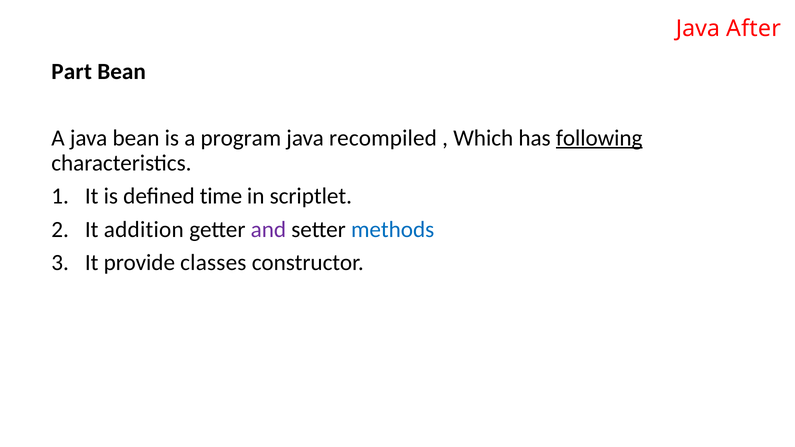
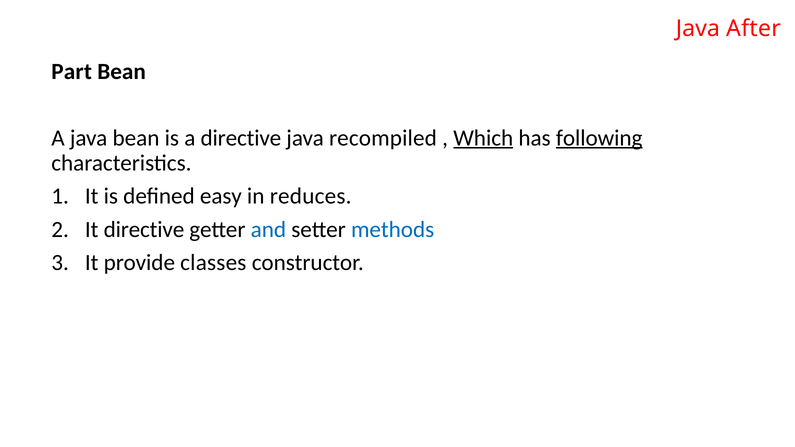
a program: program -> directive (241, 138)
Which underline: none -> present (483, 138)
time: time -> easy (221, 196)
scriptlet: scriptlet -> reduces (311, 196)
It addition: addition -> directive (144, 230)
and colour: purple -> blue (268, 230)
